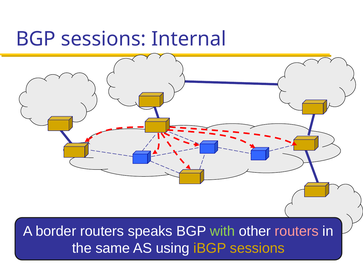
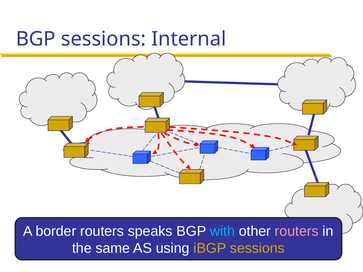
with colour: light green -> light blue (222, 231)
